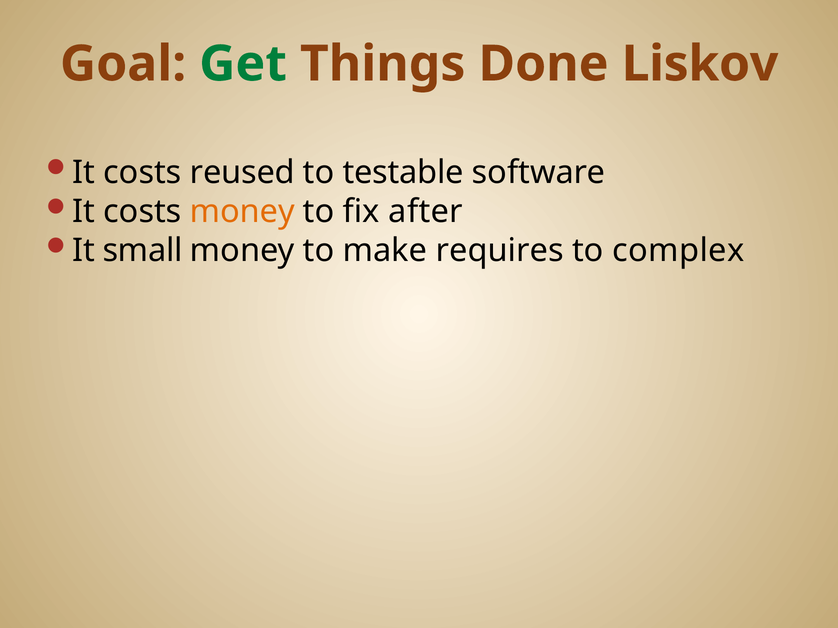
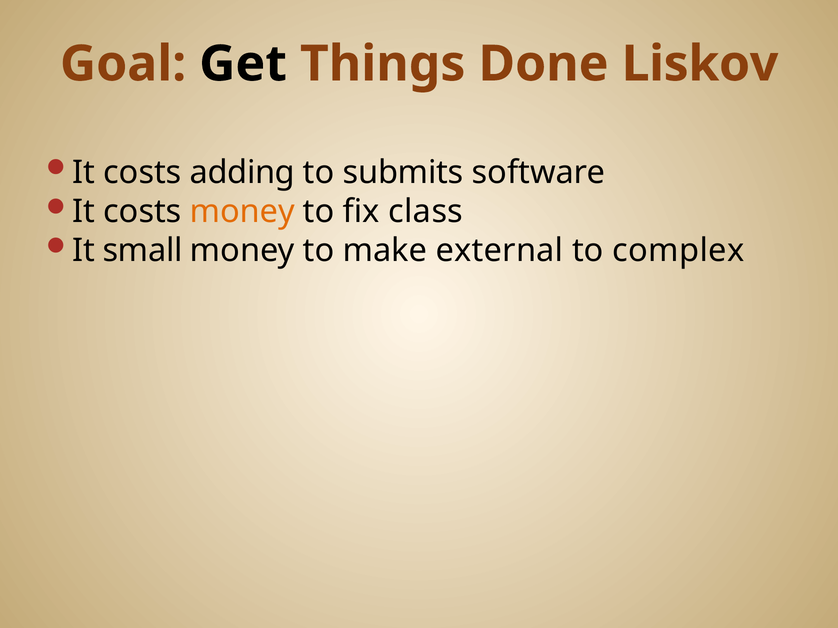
Get colour: green -> black (243, 64)
reused: reused -> adding (242, 173)
testable: testable -> submits (403, 173)
after: after -> class (426, 212)
requires: requires -> external (500, 251)
